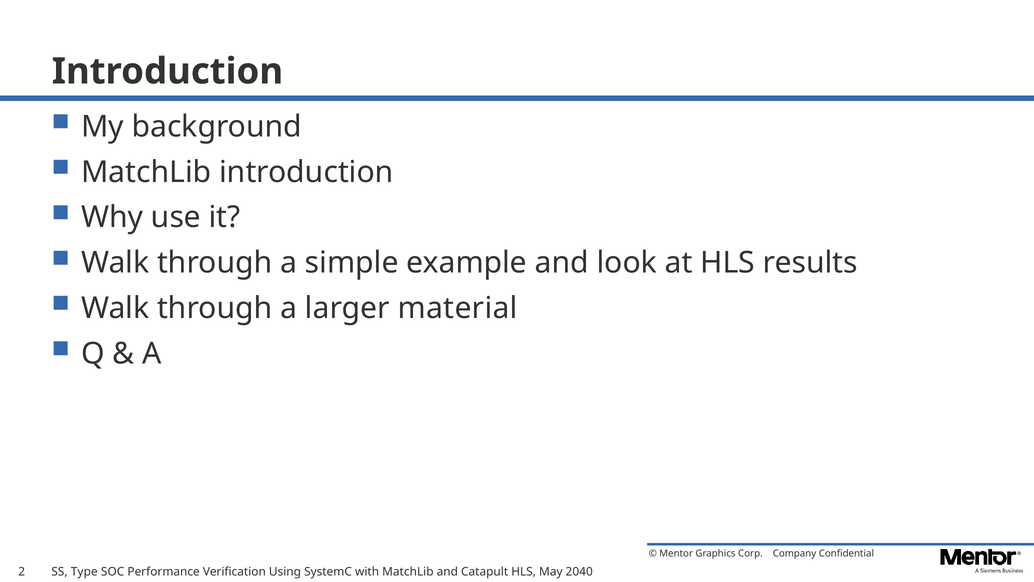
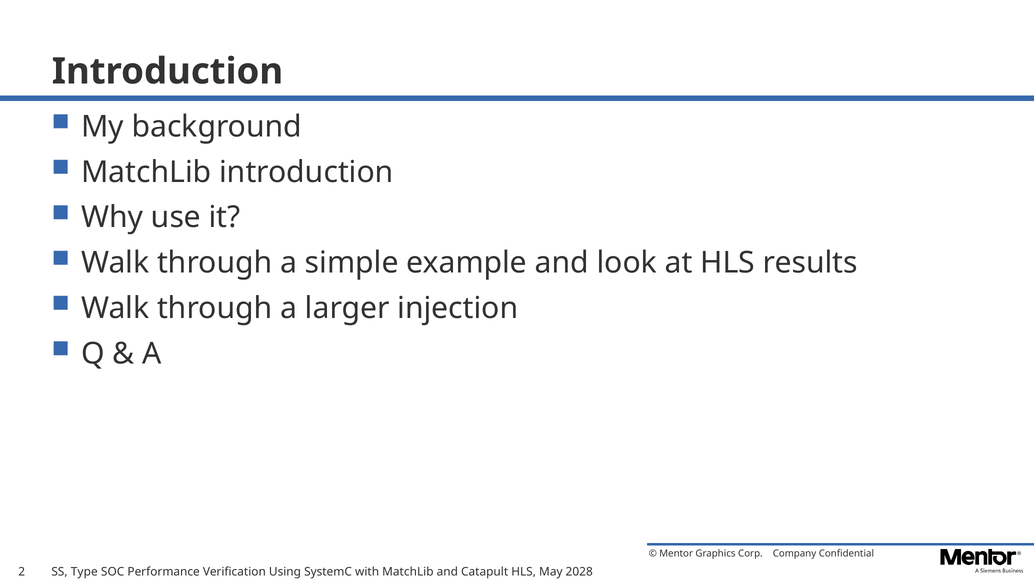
material: material -> injection (458, 308)
2040: 2040 -> 2028 (579, 572)
